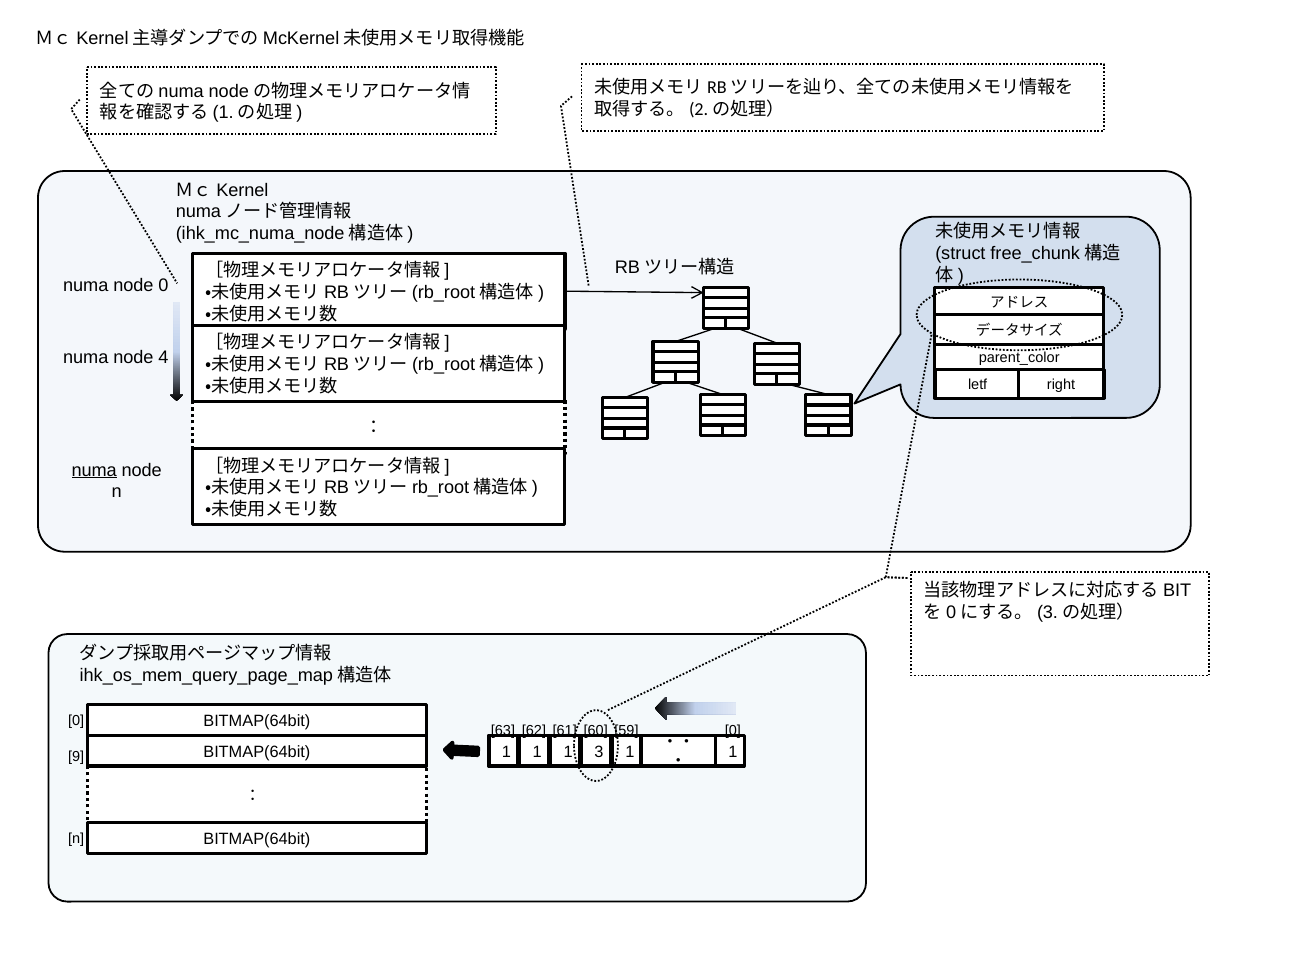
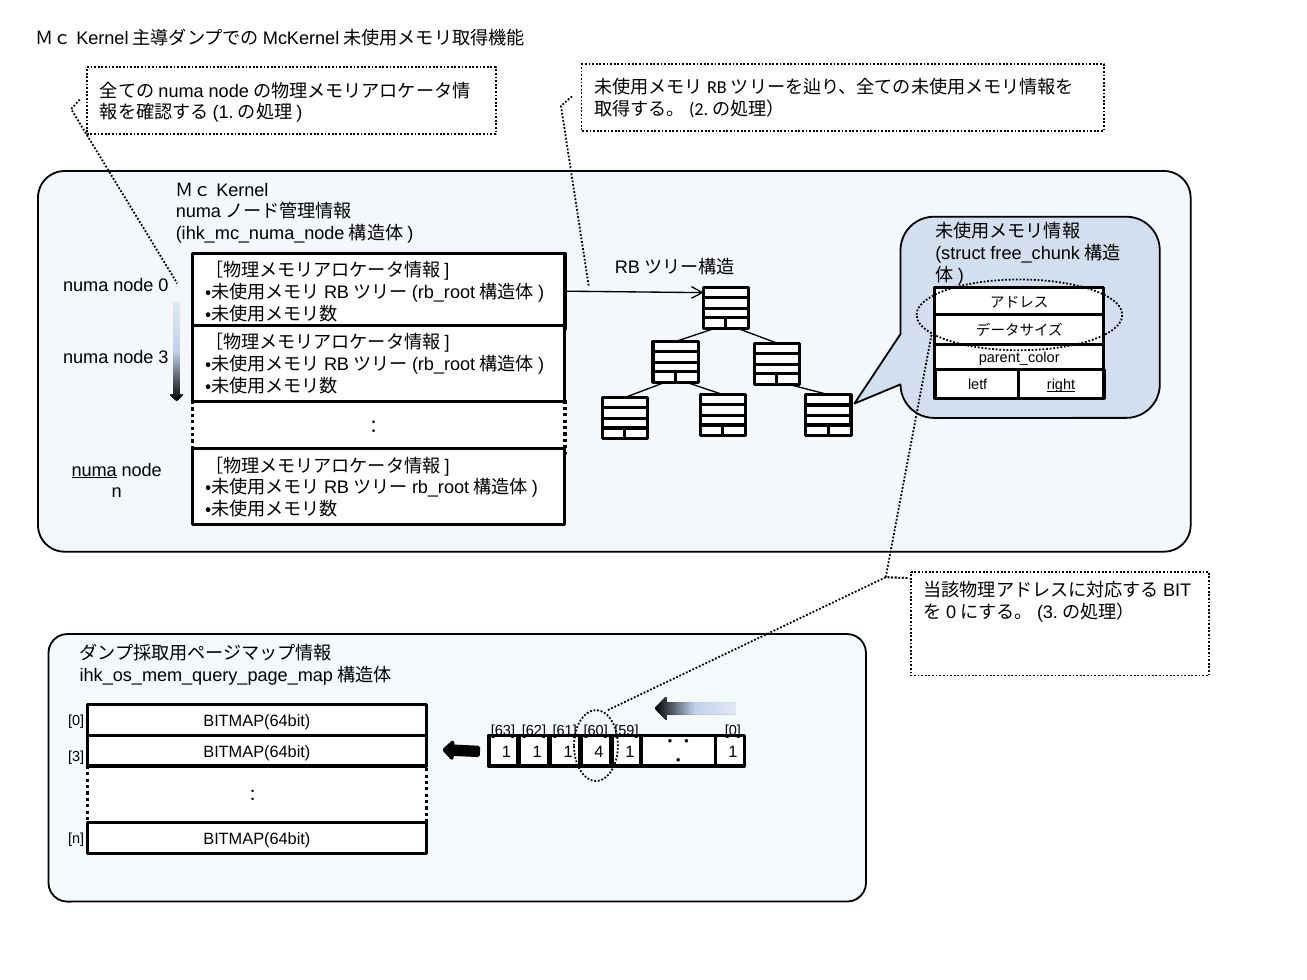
node 4: 4 -> 3 (163, 358)
right underline: none -> present (1061, 385)
3: 3 -> 4 (599, 752)
9: 9 -> 3 (76, 757)
